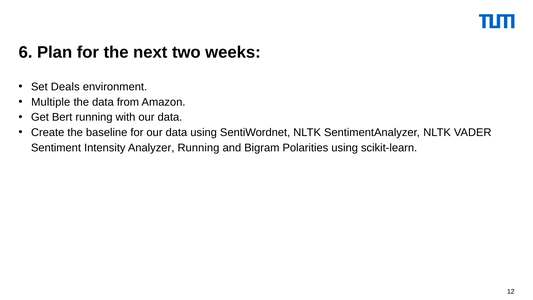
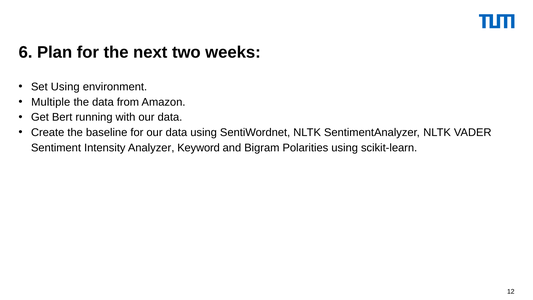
Set Deals: Deals -> Using (65, 87)
Analyzer Running: Running -> Keyword (199, 148)
